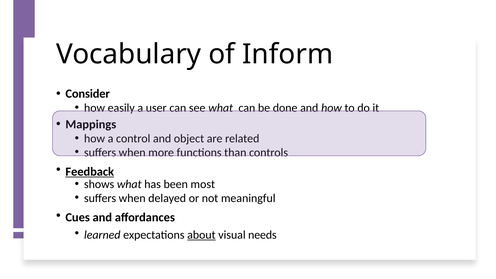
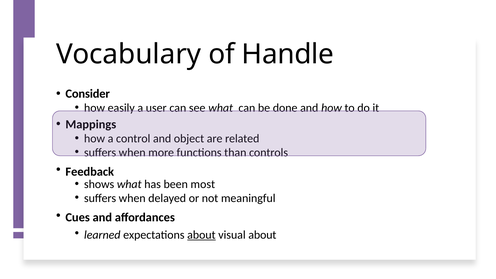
Inform: Inform -> Handle (288, 54)
Feedback underline: present -> none (90, 172)
visual needs: needs -> about (262, 235)
